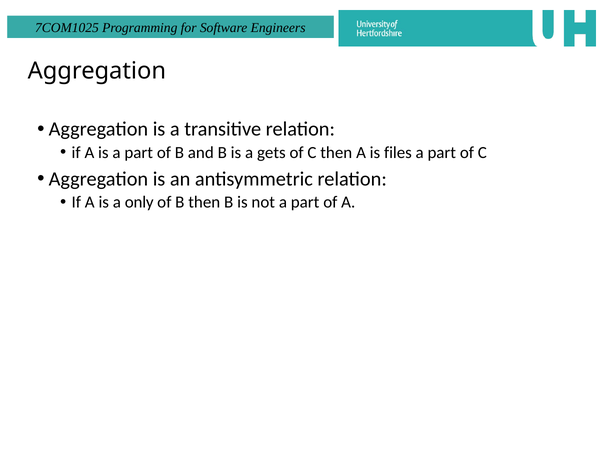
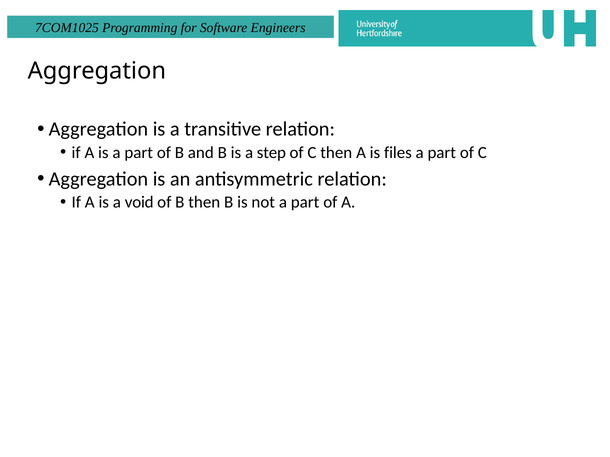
gets: gets -> step (271, 153)
only: only -> void (139, 202)
